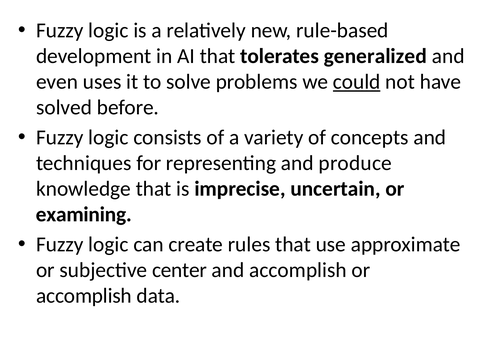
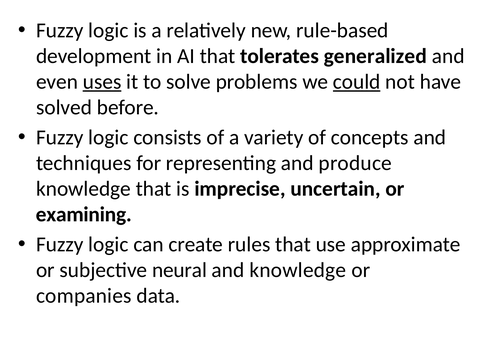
uses underline: none -> present (102, 82)
center: center -> neural (179, 270)
and accomplish: accomplish -> knowledge (298, 270)
accomplish: accomplish -> companies (84, 296)
